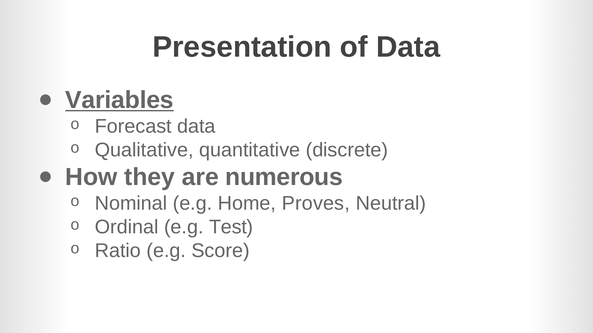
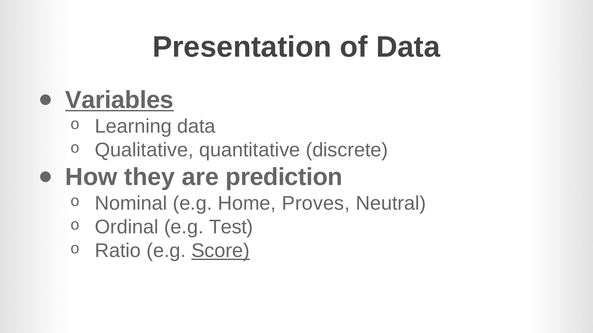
Forecast: Forecast -> Learning (133, 127)
numerous: numerous -> prediction (284, 177)
Score underline: none -> present (221, 251)
